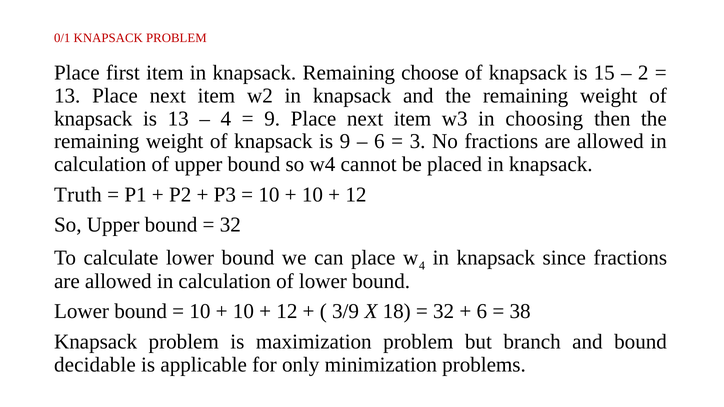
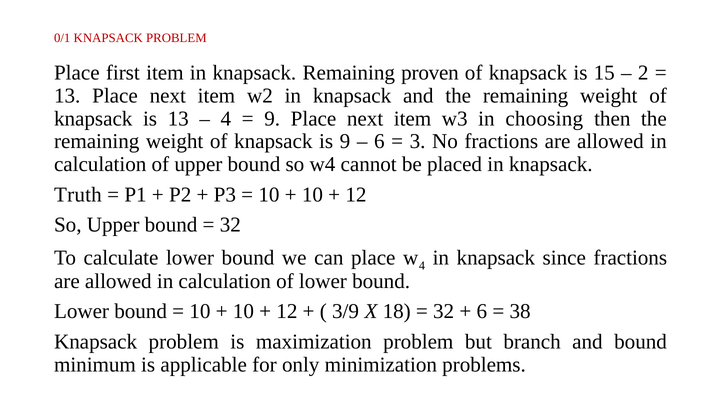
choose: choose -> proven (430, 73)
decidable: decidable -> minimum (95, 365)
